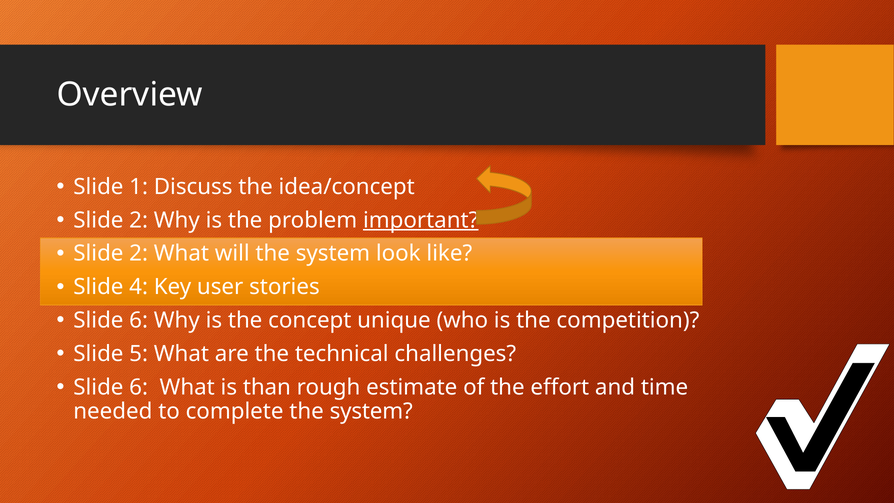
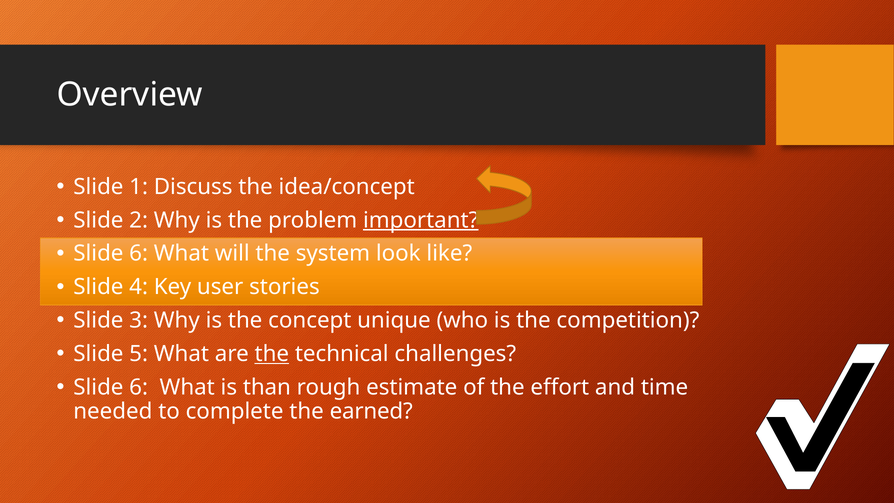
2: 2 -> 6 (139, 254)
6: 6 -> 3 (139, 320)
the underline: none -> present (272, 354)
complete the system: system -> earned (371, 411)
